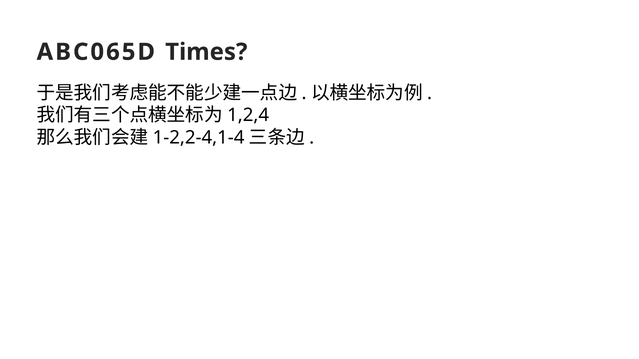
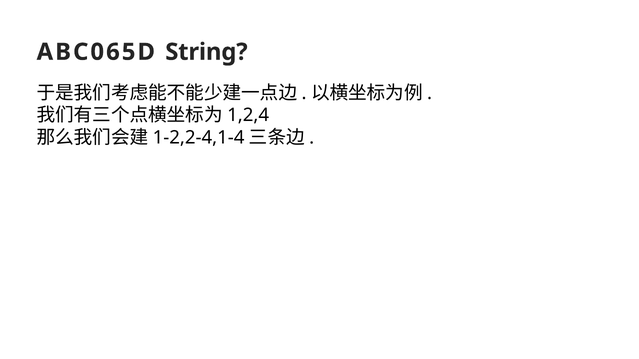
Times: Times -> String (206, 52)
